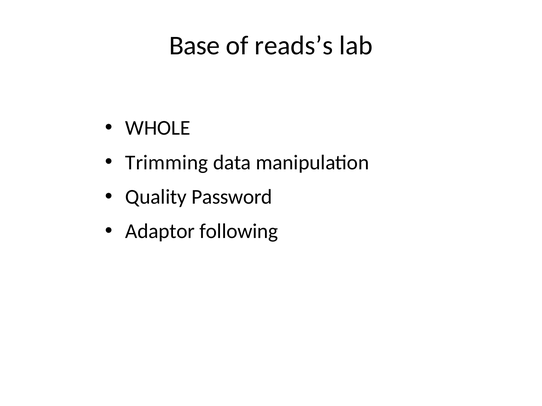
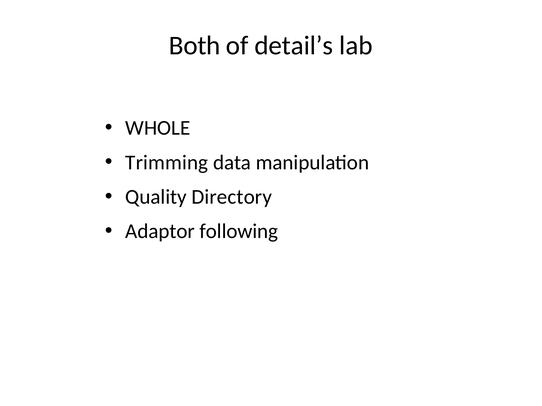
Base: Base -> Both (195, 46)
reads’s: reads’s -> detail’s (294, 46)
Password: Password -> Directory (232, 197)
